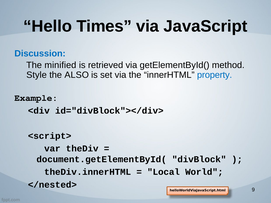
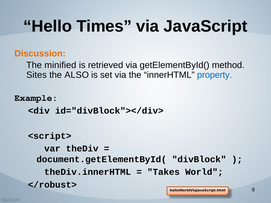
Discussion colour: blue -> orange (40, 54)
Style: Style -> Sites (37, 75)
Local: Local -> Takes (164, 172)
</nested>: </nested> -> </robust> (52, 185)
